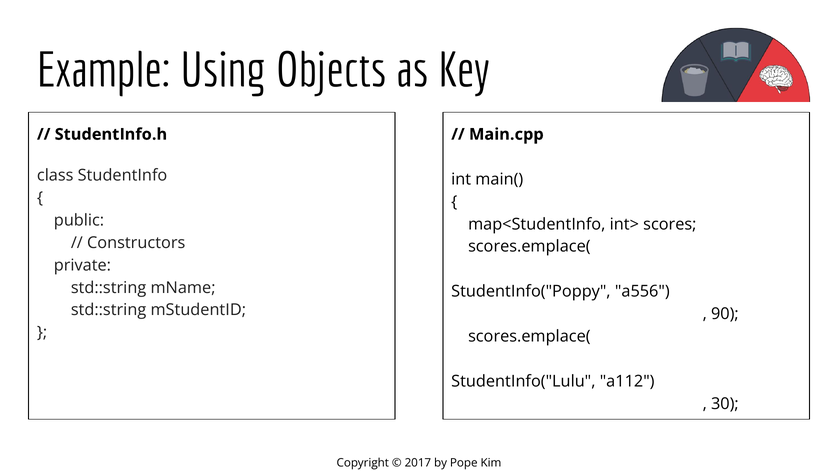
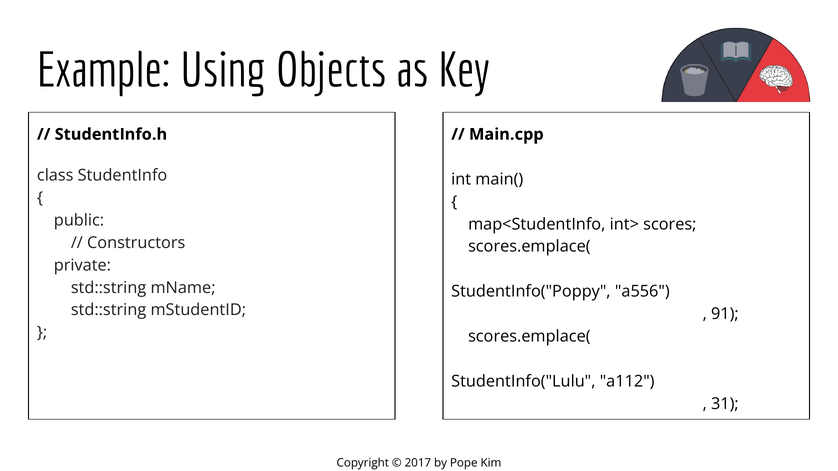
90: 90 -> 91 (725, 314)
30: 30 -> 31 (725, 404)
